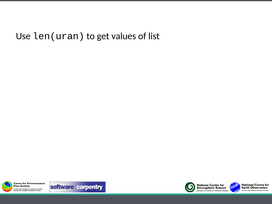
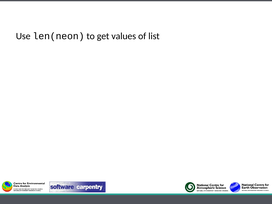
len(uran: len(uran -> len(neon (59, 36)
